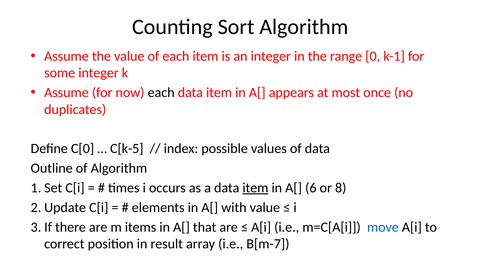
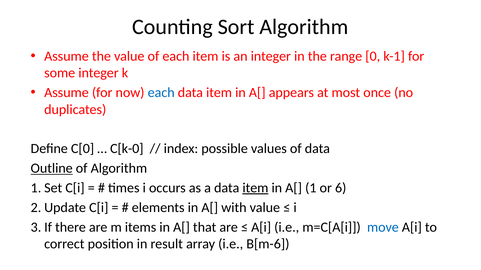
each colour: black -> blue (161, 93)
C[k-5: C[k-5 -> C[k-0 (127, 149)
Outline underline: none -> present (52, 169)
6: 6 -> 1 (311, 188)
8: 8 -> 6 (341, 188)
B[m-7: B[m-7 -> B[m-6 (268, 244)
